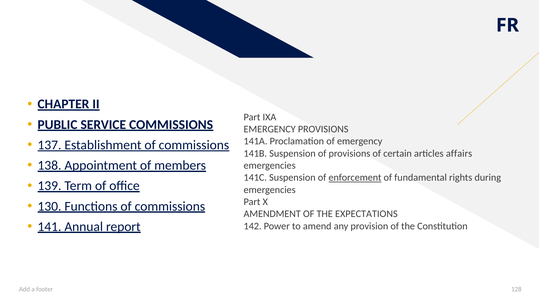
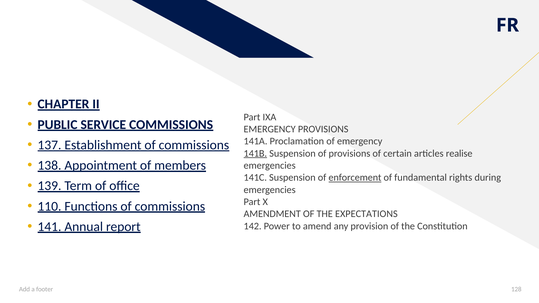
141B underline: none -> present (255, 153)
affairs: affairs -> realise (459, 153)
130: 130 -> 110 (50, 206)
